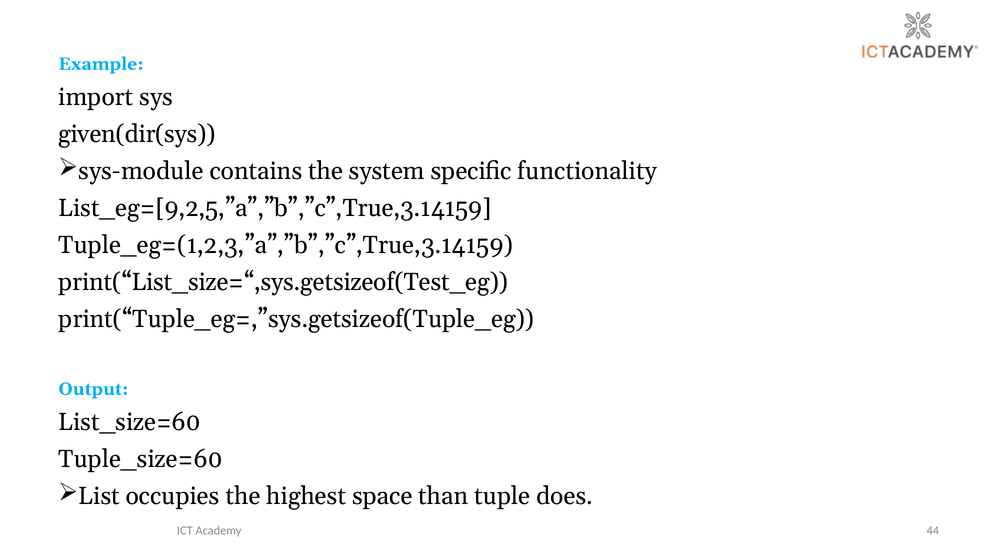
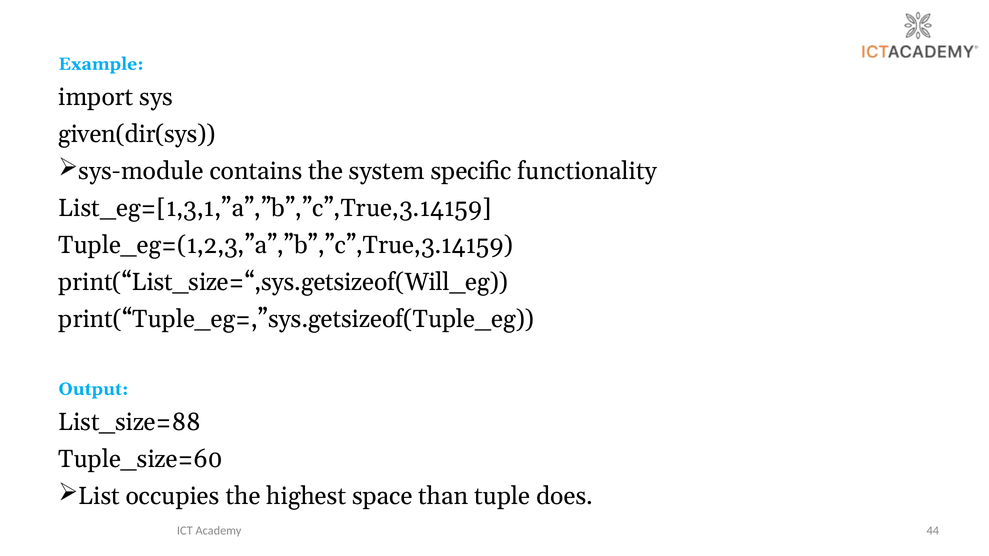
List_eg=[9,2,5,”a”,”b”,”c”,True,3.14159: List_eg=[9,2,5,”a”,”b”,”c”,True,3.14159 -> List_eg=[1,3,1,”a”,”b”,”c”,True,3.14159 (275, 208)
print(“List_size=“,sys.getsizeof(Test_eg: print(“List_size=“,sys.getsizeof(Test_eg -> print(“List_size=“,sys.getsizeof(Will_eg (283, 282)
List_size=60: List_size=60 -> List_size=88 (130, 422)
